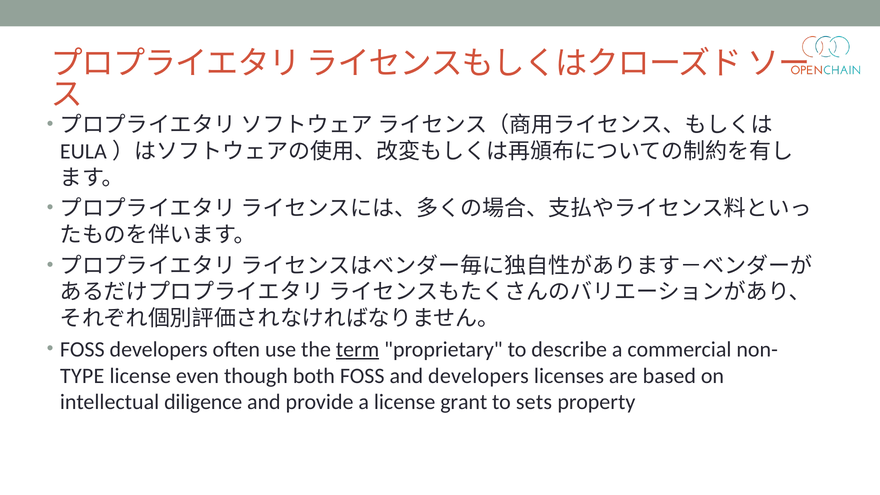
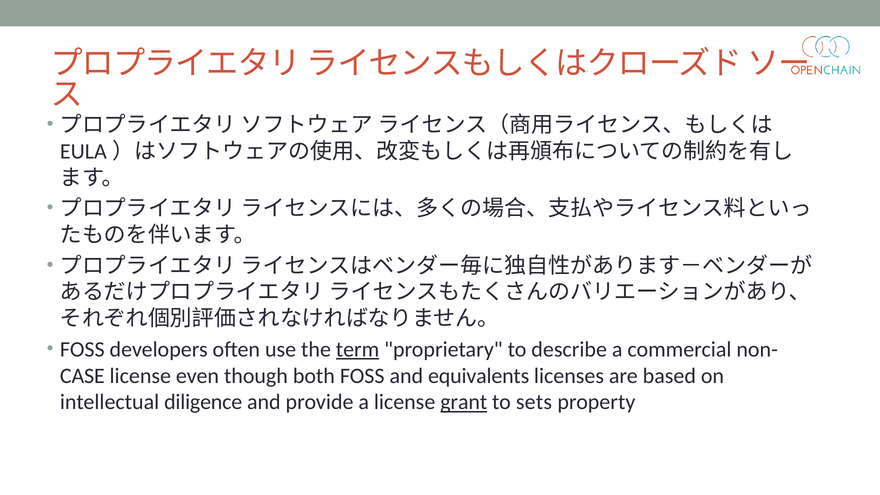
TYPE: TYPE -> CASE (82, 376)
and developers: developers -> equivalents (479, 376)
grant underline: none -> present (464, 402)
